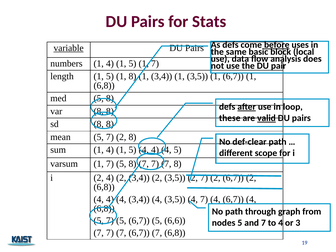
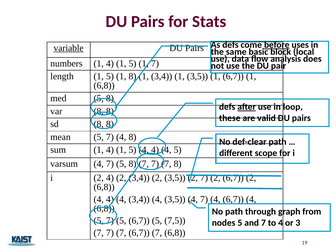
valid underline: present -> none (266, 118)
5 7 2: 2 -> 4 (121, 137)
varsum 1: 1 -> 4 (99, 164)
6,6: 6,6 -> 7,5 (175, 221)
